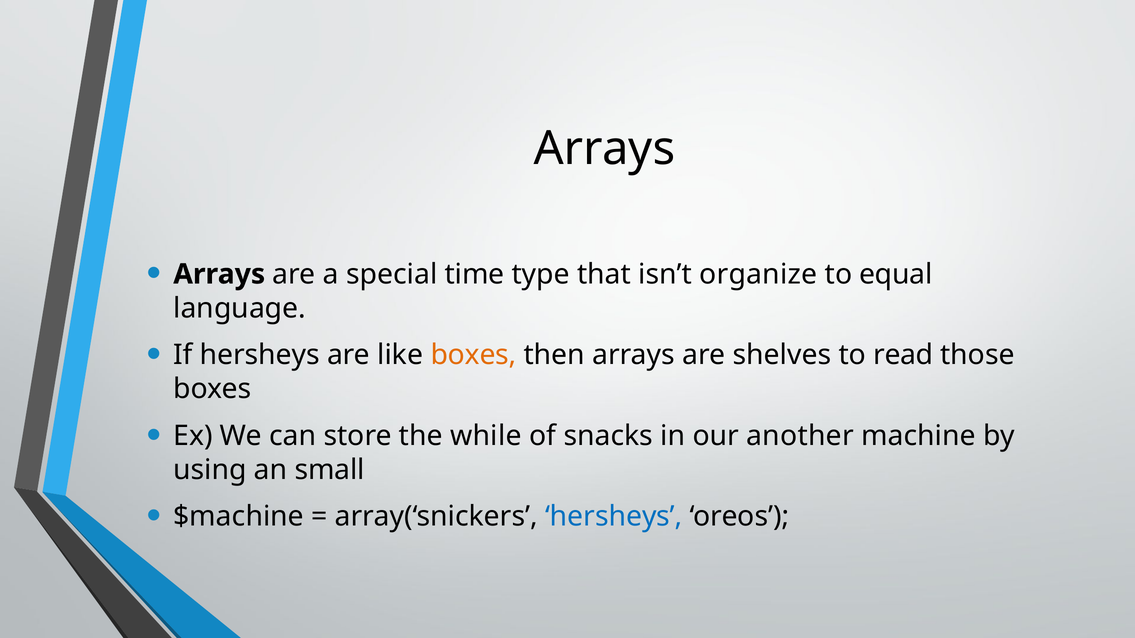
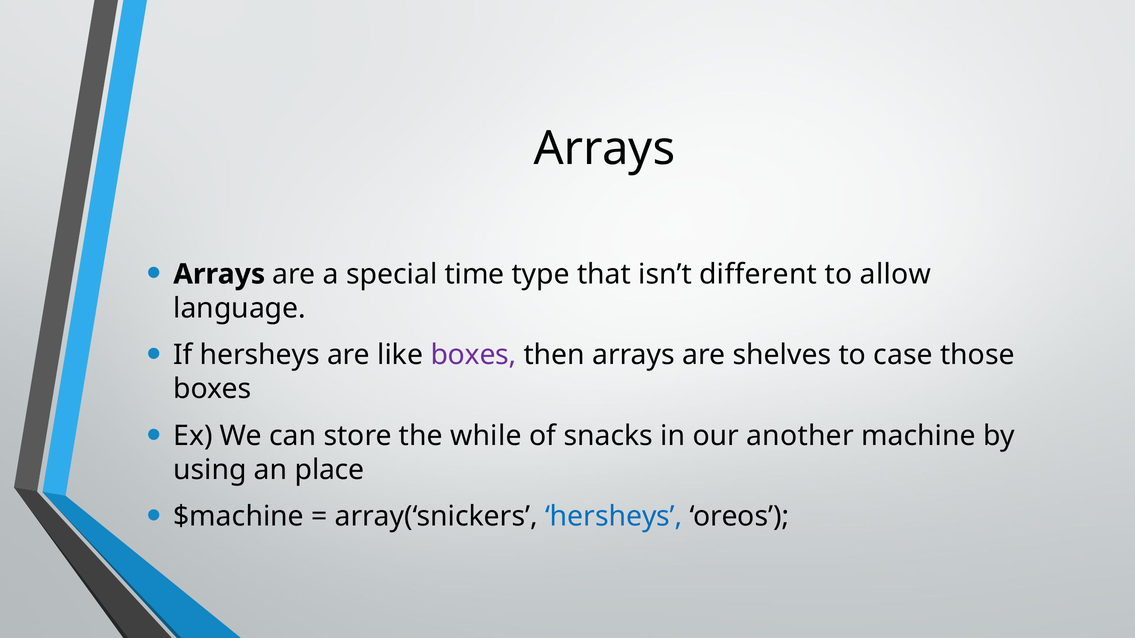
organize: organize -> different (758, 274)
equal: equal -> allow (896, 274)
boxes colour: orange -> purple (473, 355)
read: read -> case (903, 355)
small: small -> place (330, 470)
